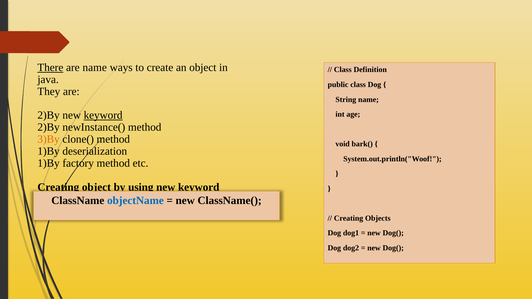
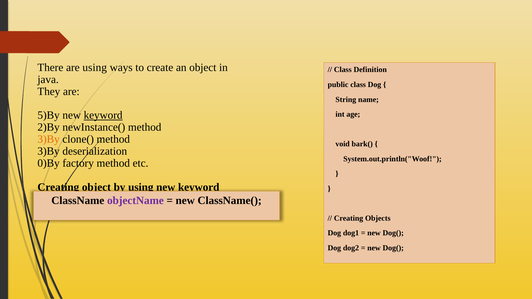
There underline: present -> none (50, 68)
are name: name -> using (95, 68)
2)By: 2)By -> 5)By (49, 115)
1)By: 1)By -> 3)By (49, 151)
1)By: 1)By -> 0)By (49, 163)
objectName colour: blue -> purple (135, 201)
